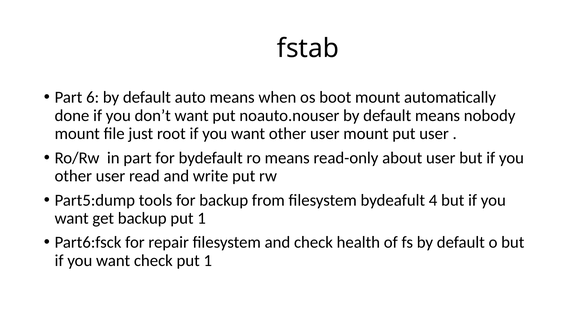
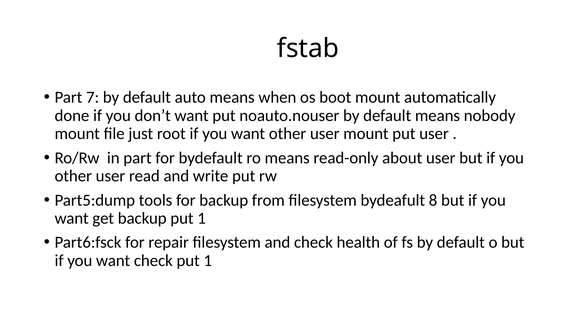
6: 6 -> 7 (93, 97)
4: 4 -> 8 (433, 200)
